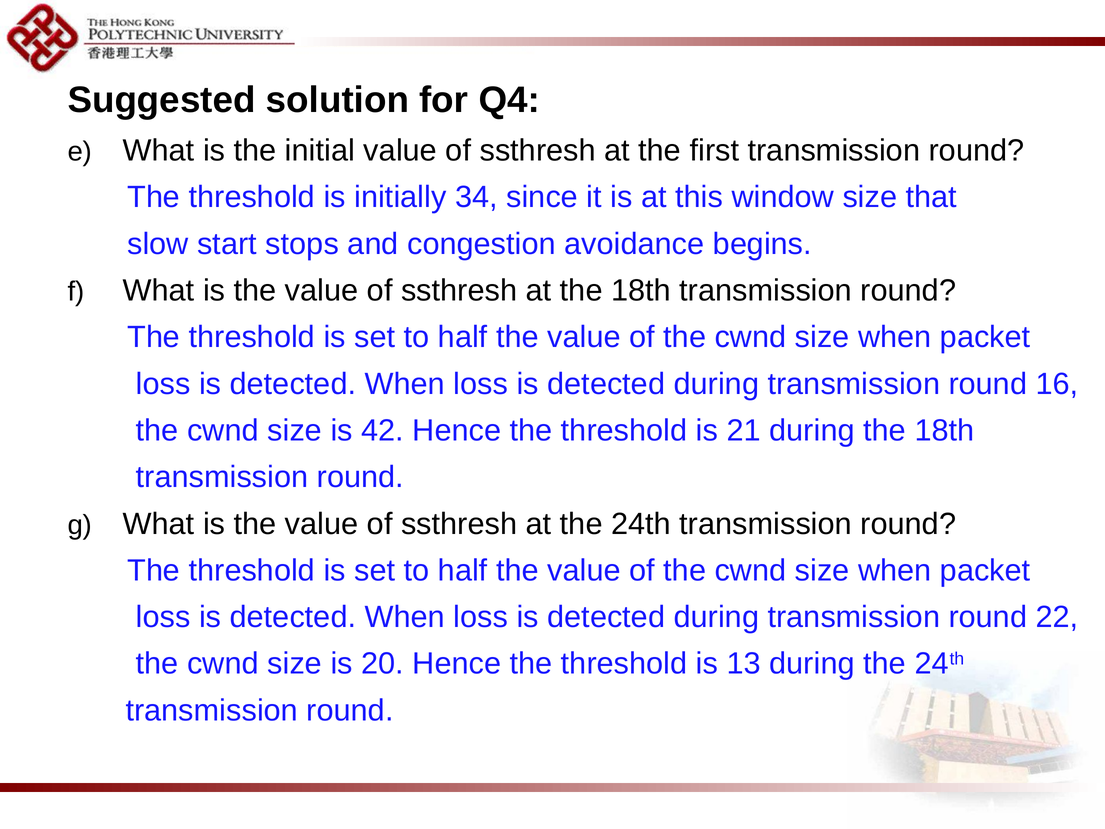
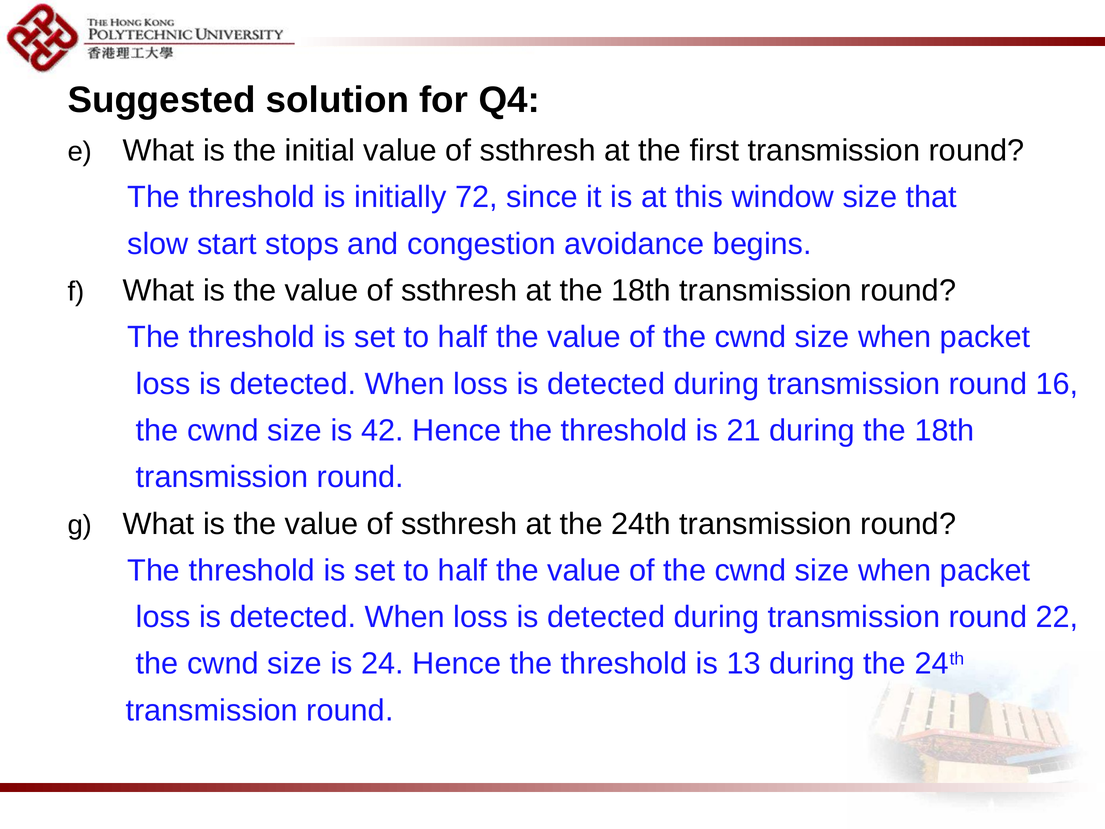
34: 34 -> 72 (476, 197)
20: 20 -> 24 (383, 664)
